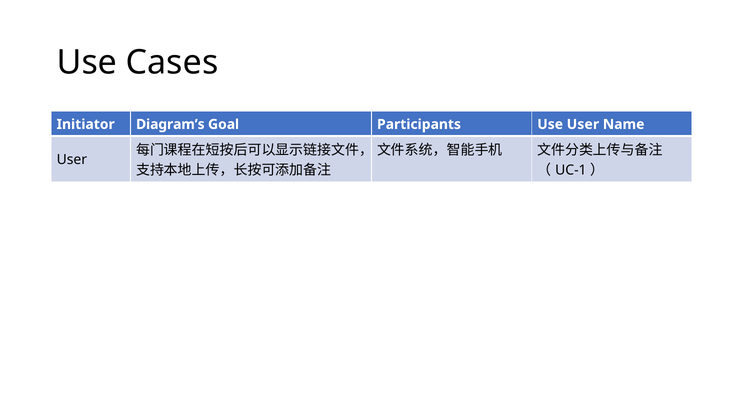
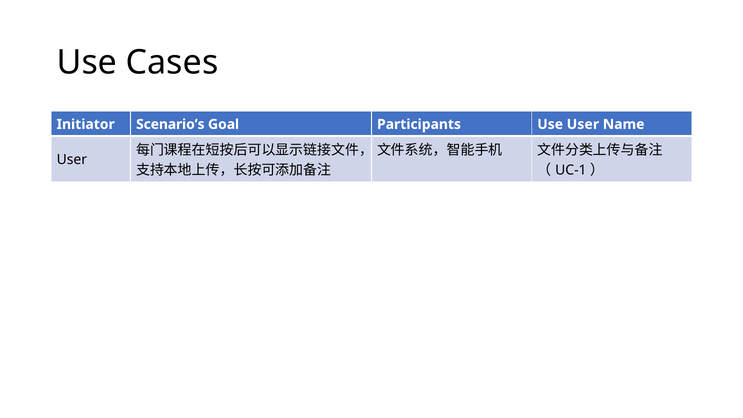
Diagram’s: Diagram’s -> Scenario’s (170, 124)
